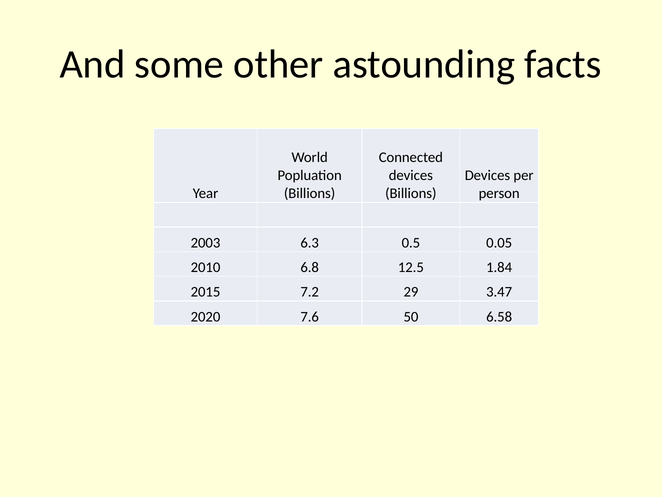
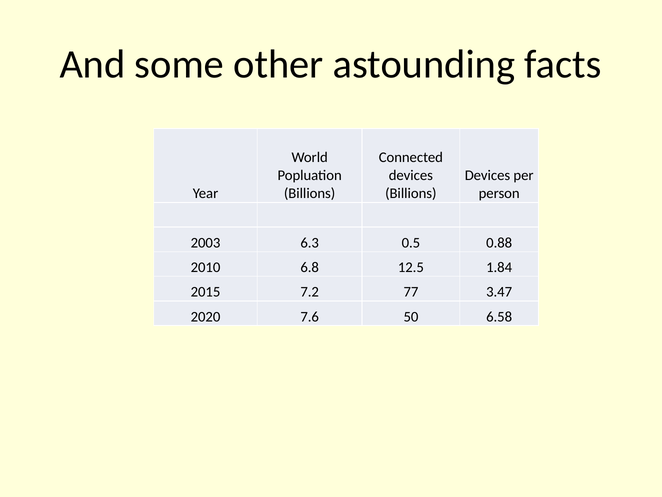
0.05: 0.05 -> 0.88 (499, 243)
29: 29 -> 77 (411, 292)
